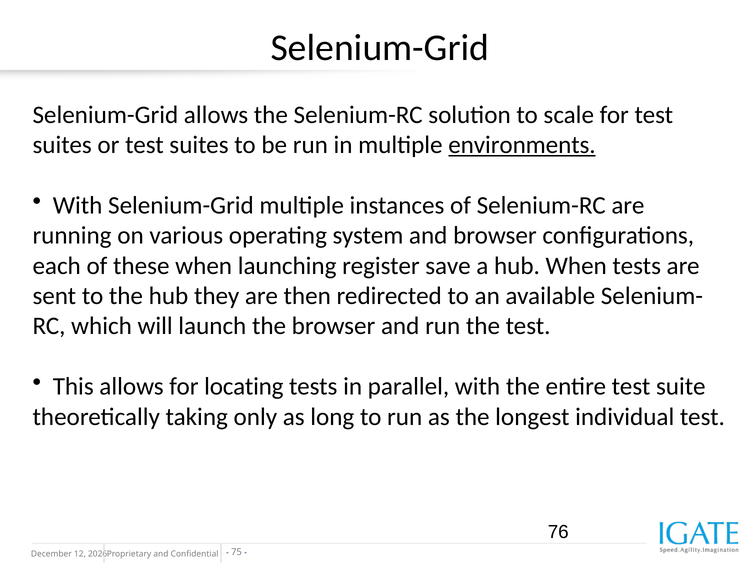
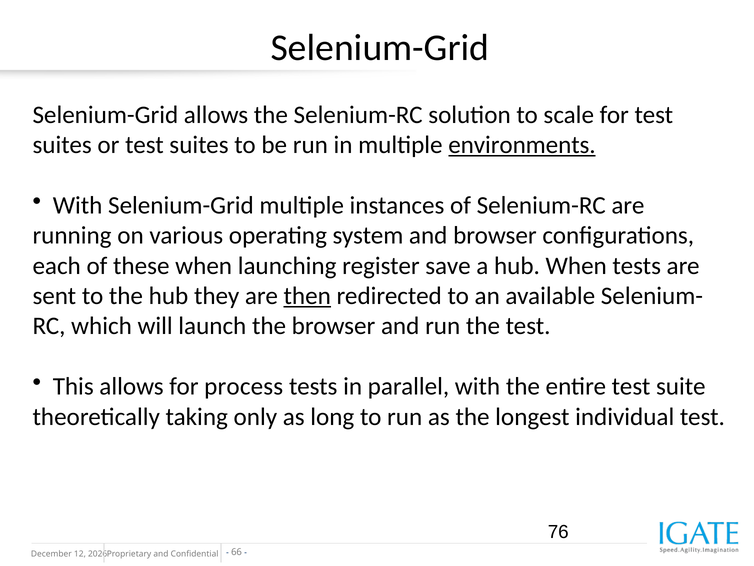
then underline: none -> present (307, 296)
locating: locating -> process (244, 386)
75: 75 -> 66 (237, 552)
